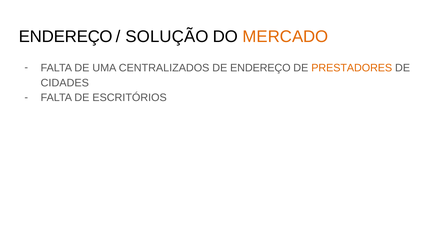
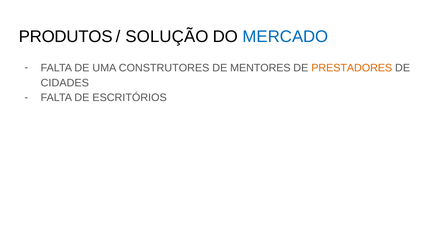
ENDEREÇO: ENDEREÇO -> PRODUTOS (66, 37)
MERCADO colour: orange -> blue (285, 37)
CENTRALIZADOS: CENTRALIZADOS -> CONSTRUTORES (164, 68)
DE ENDEREÇO: ENDEREÇO -> MENTORES (260, 68)
